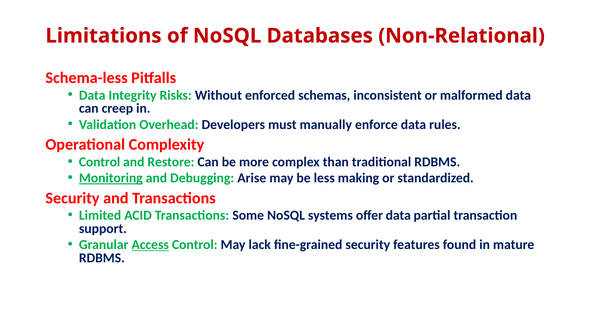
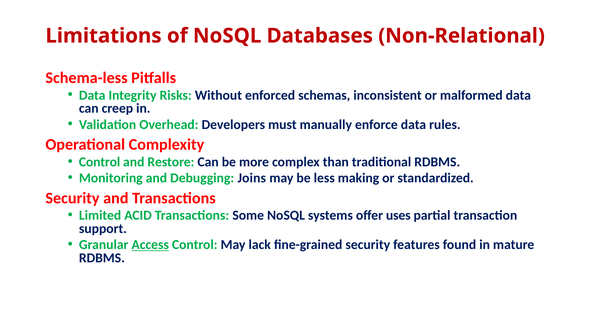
Monitoring underline: present -> none (111, 178)
Arise: Arise -> Joins (252, 178)
offer data: data -> uses (398, 215)
